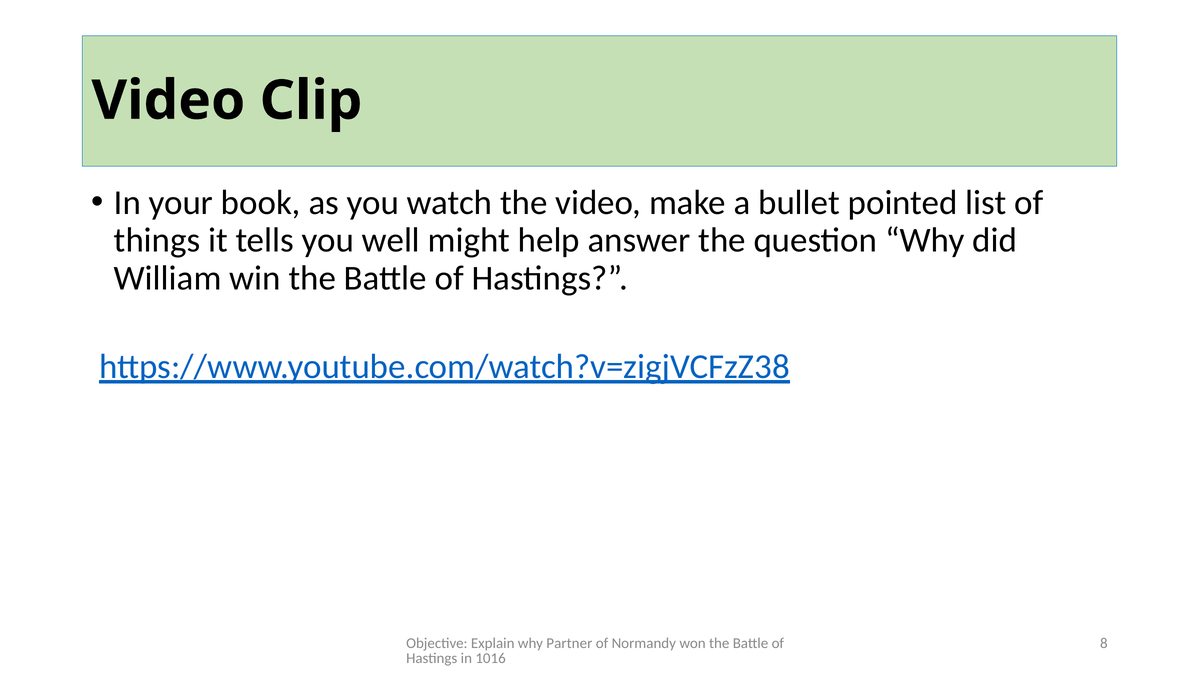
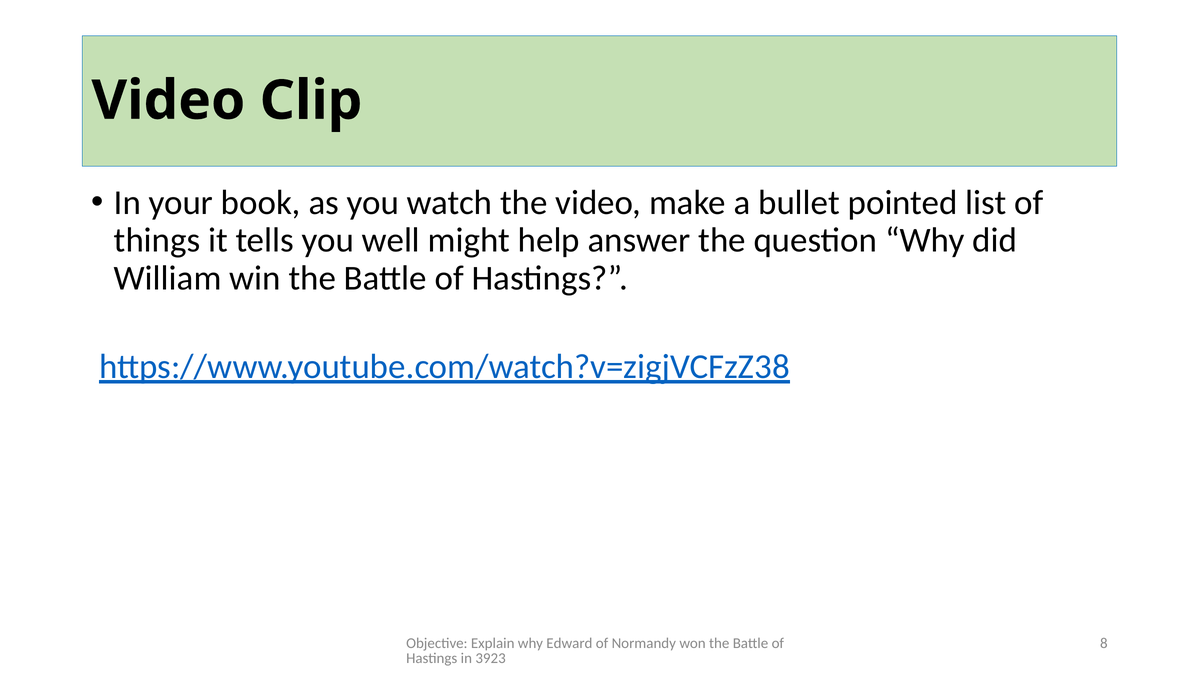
Partner: Partner -> Edward (569, 644)
1016: 1016 -> 3923 (491, 659)
